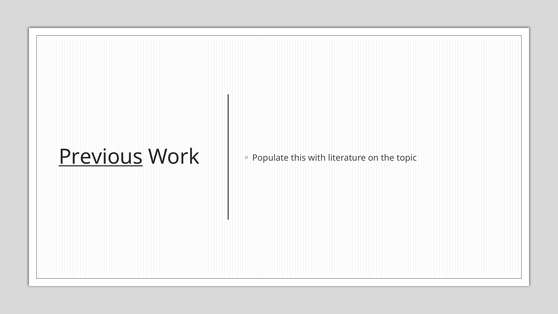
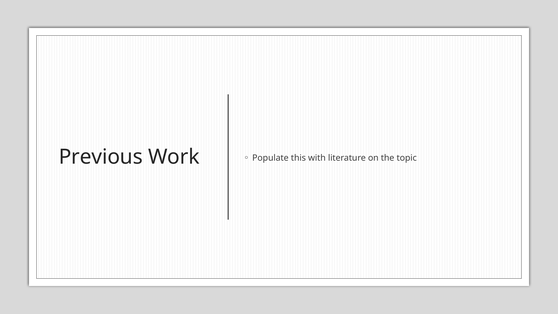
Previous underline: present -> none (101, 157)
